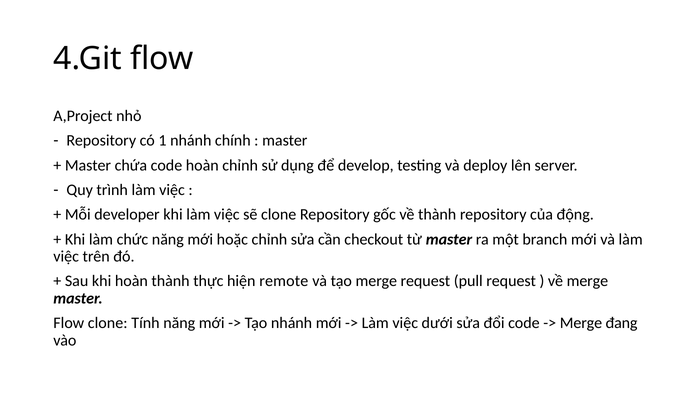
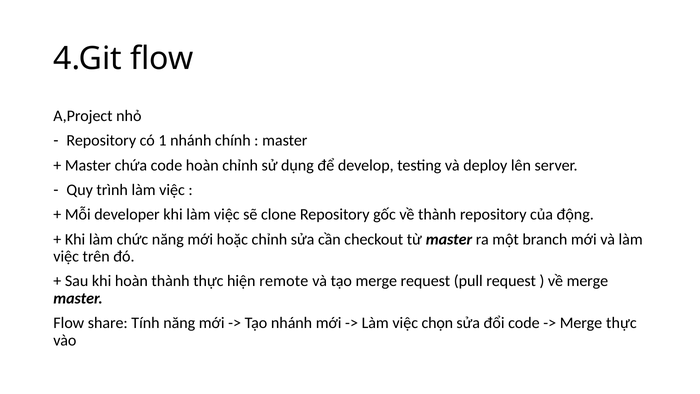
Flow clone: clone -> share (108, 323)
dưới: dưới -> chọn (437, 323)
Merge đang: đang -> thực (621, 323)
